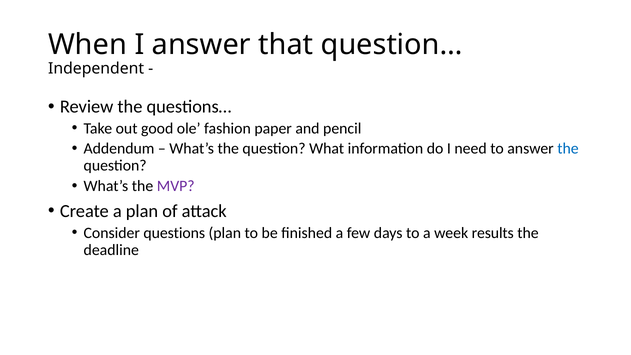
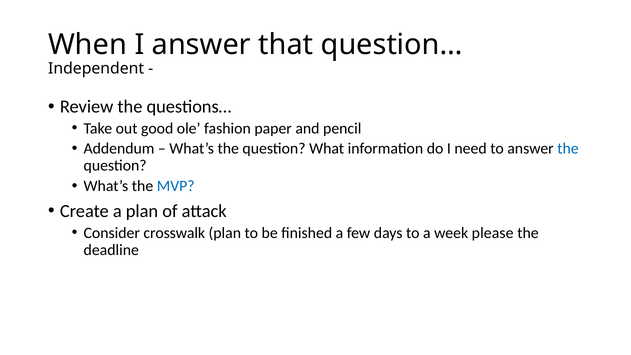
MVP colour: purple -> blue (176, 186)
questions: questions -> crosswalk (174, 233)
results: results -> please (493, 233)
